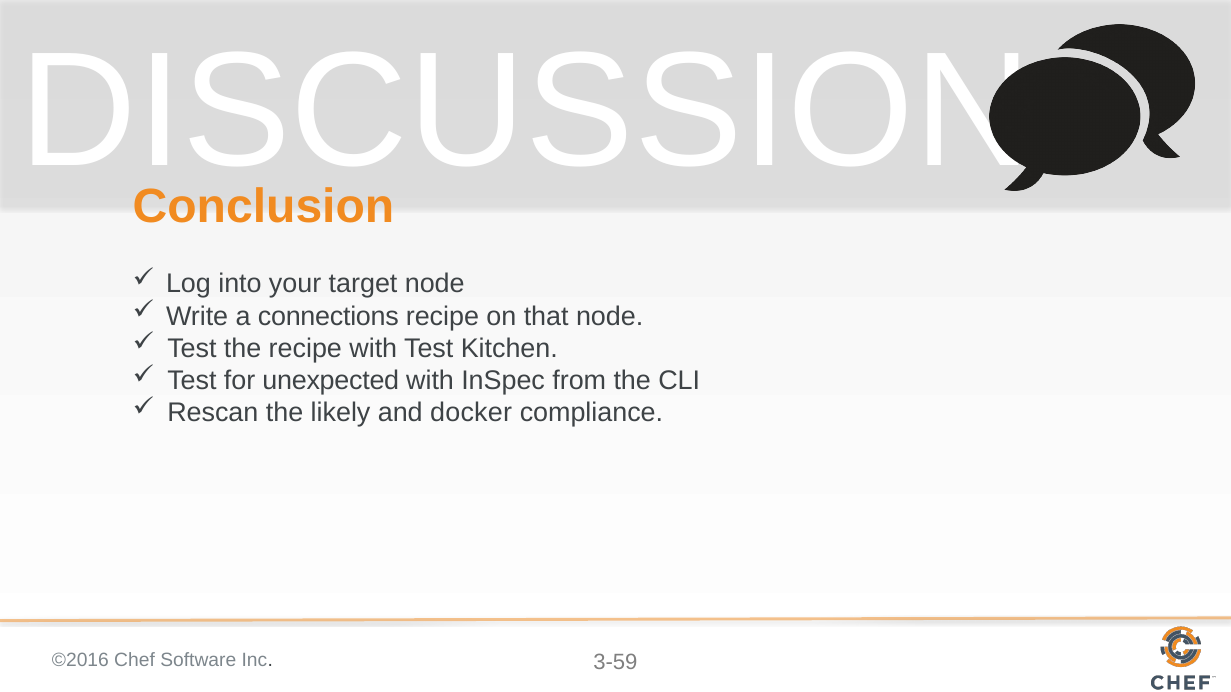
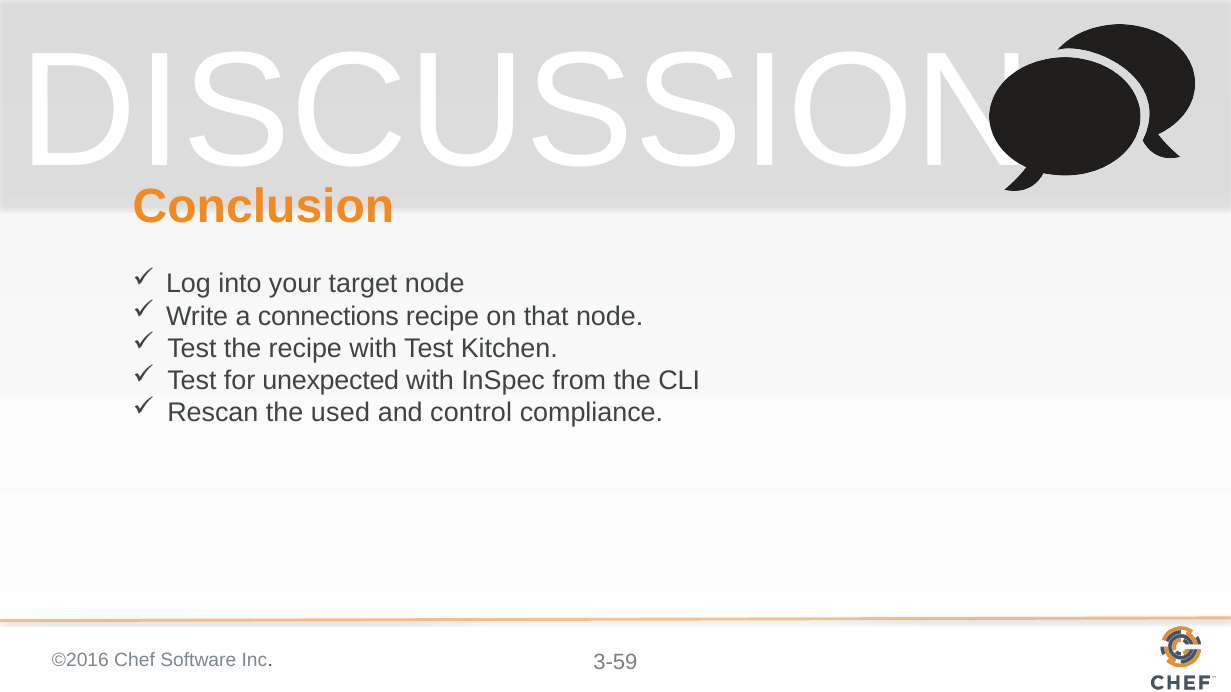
likely: likely -> used (340, 413)
docker: docker -> control (471, 413)
